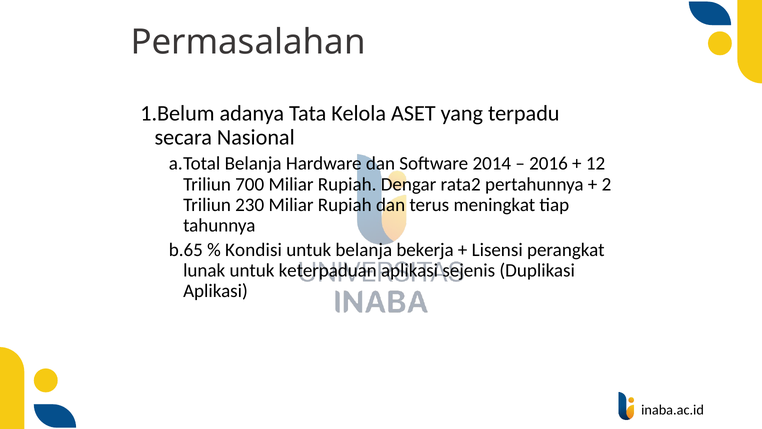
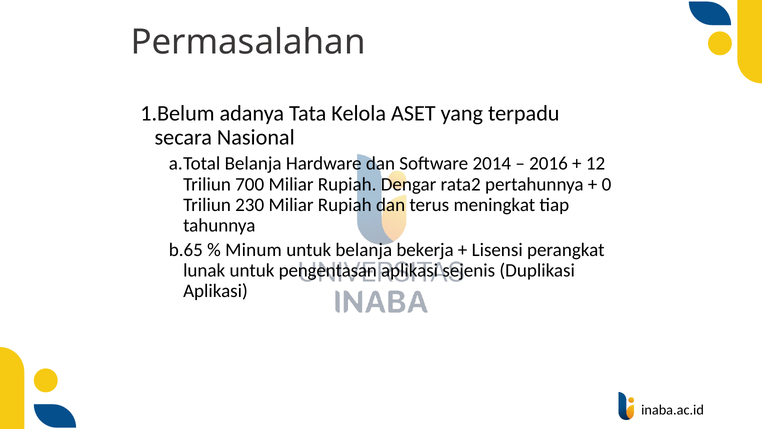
2: 2 -> 0 (606, 184)
Kondisi: Kondisi -> Minum (254, 250)
keterpaduan: keterpaduan -> pengentasan (328, 270)
